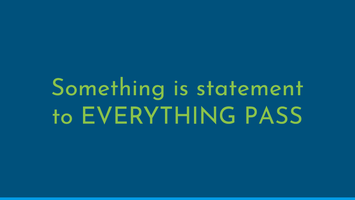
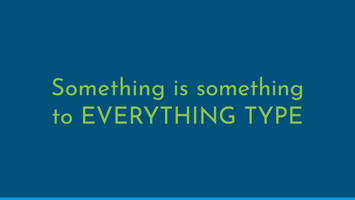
is statement: statement -> something (250, 87)
PASS: PASS -> TYPE (273, 116)
